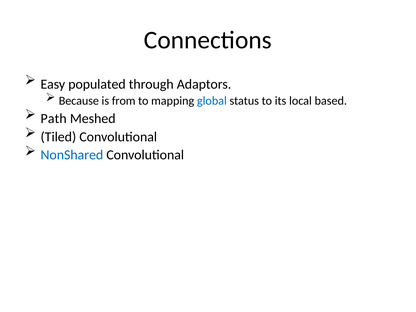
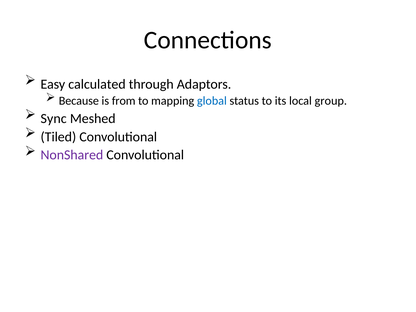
populated: populated -> calculated (97, 84)
based: based -> group (331, 101)
Path: Path -> Sync (54, 118)
NonShared colour: blue -> purple (72, 155)
